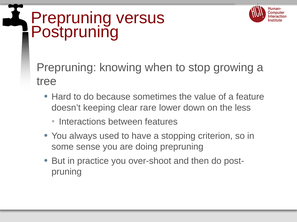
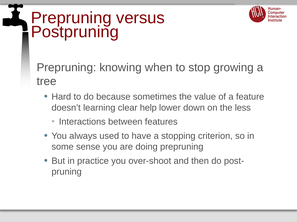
keeping: keeping -> learning (99, 108)
rare: rare -> help (148, 108)
